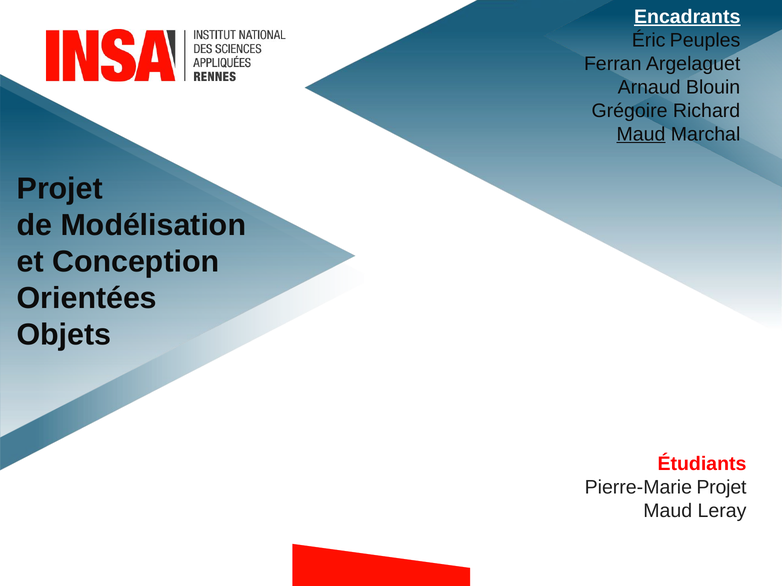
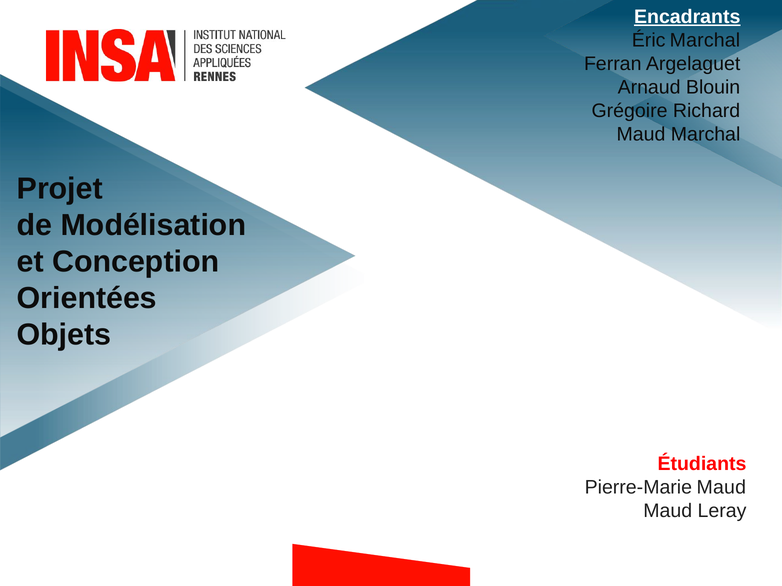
Éric Peuples: Peuples -> Marchal (705, 40)
Maud underline: present -> none (641, 134)
Pierre-Marie Projet: Projet -> Maud (721, 488)
